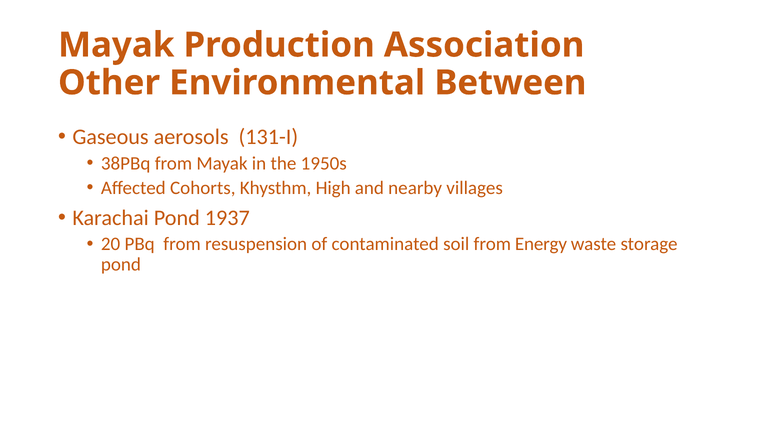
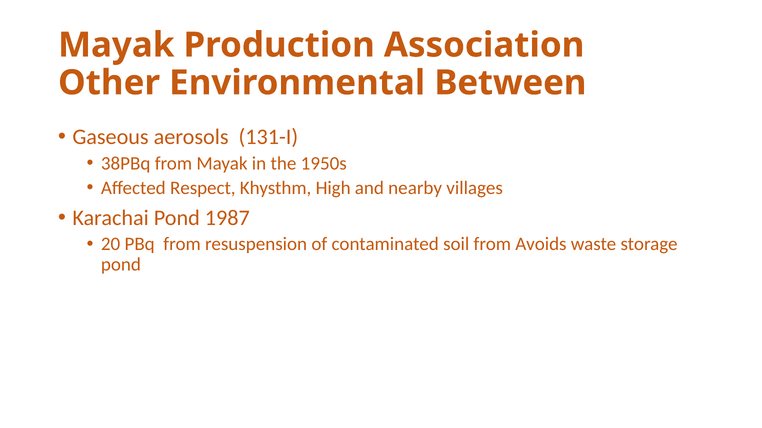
Cohorts: Cohorts -> Respect (203, 188)
1937: 1937 -> 1987 (227, 218)
Energy: Energy -> Avoids (541, 244)
